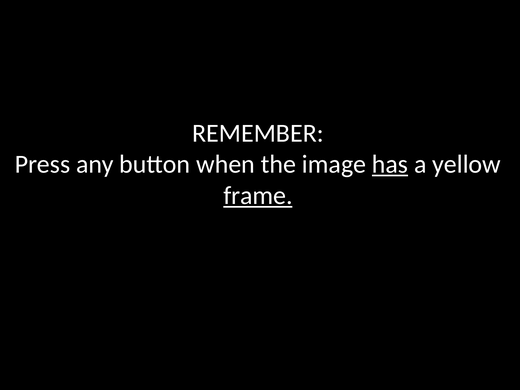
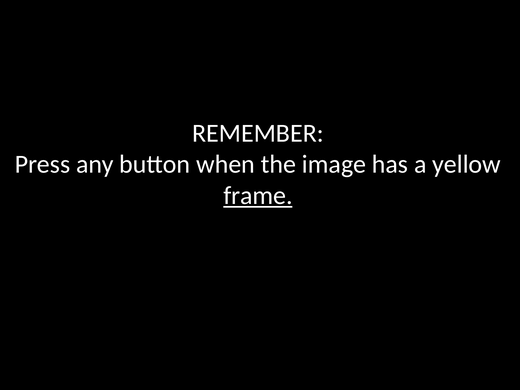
has underline: present -> none (390, 164)
